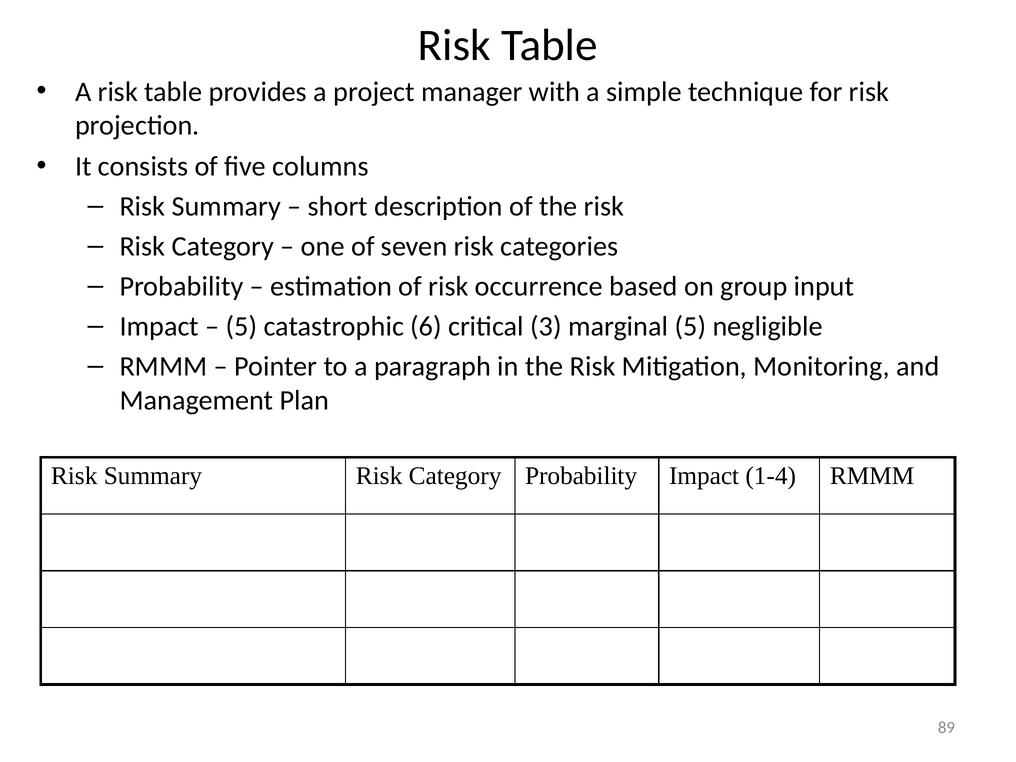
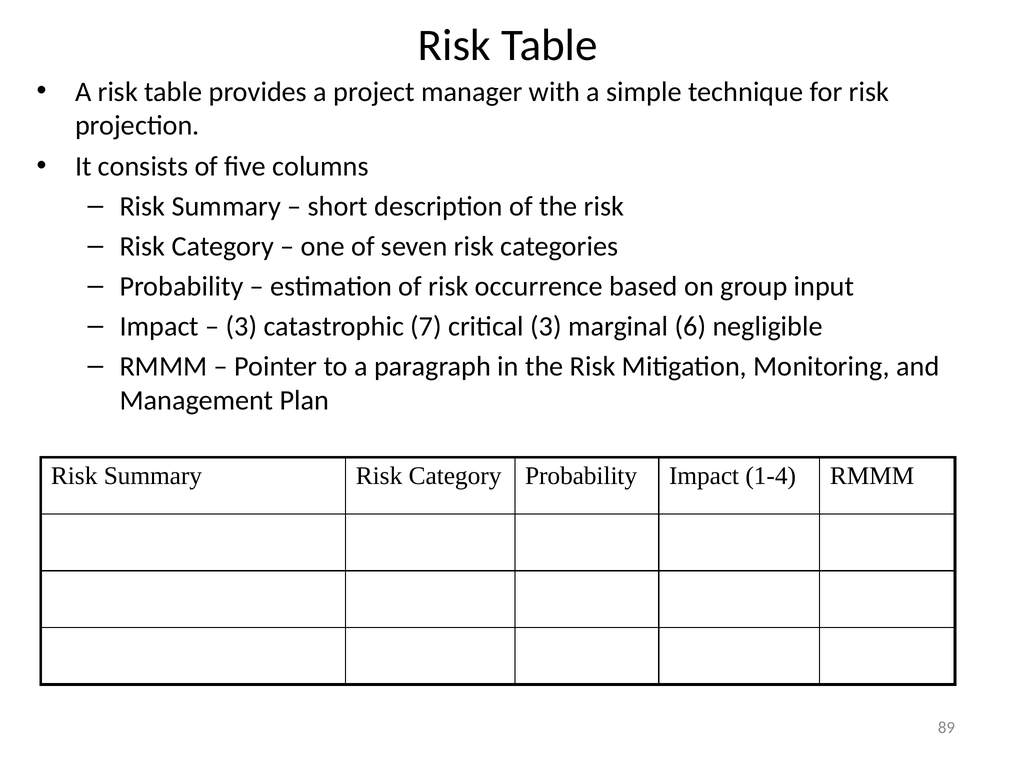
5: 5 -> 3 (242, 327)
6: 6 -> 7 (426, 327)
marginal 5: 5 -> 6 (690, 327)
